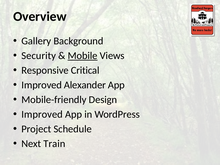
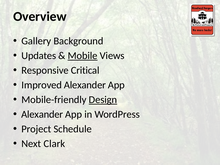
Security: Security -> Updates (39, 56)
Design underline: none -> present (103, 100)
Improved: Improved -> Alexander (42, 114)
Train: Train -> Clark (54, 144)
